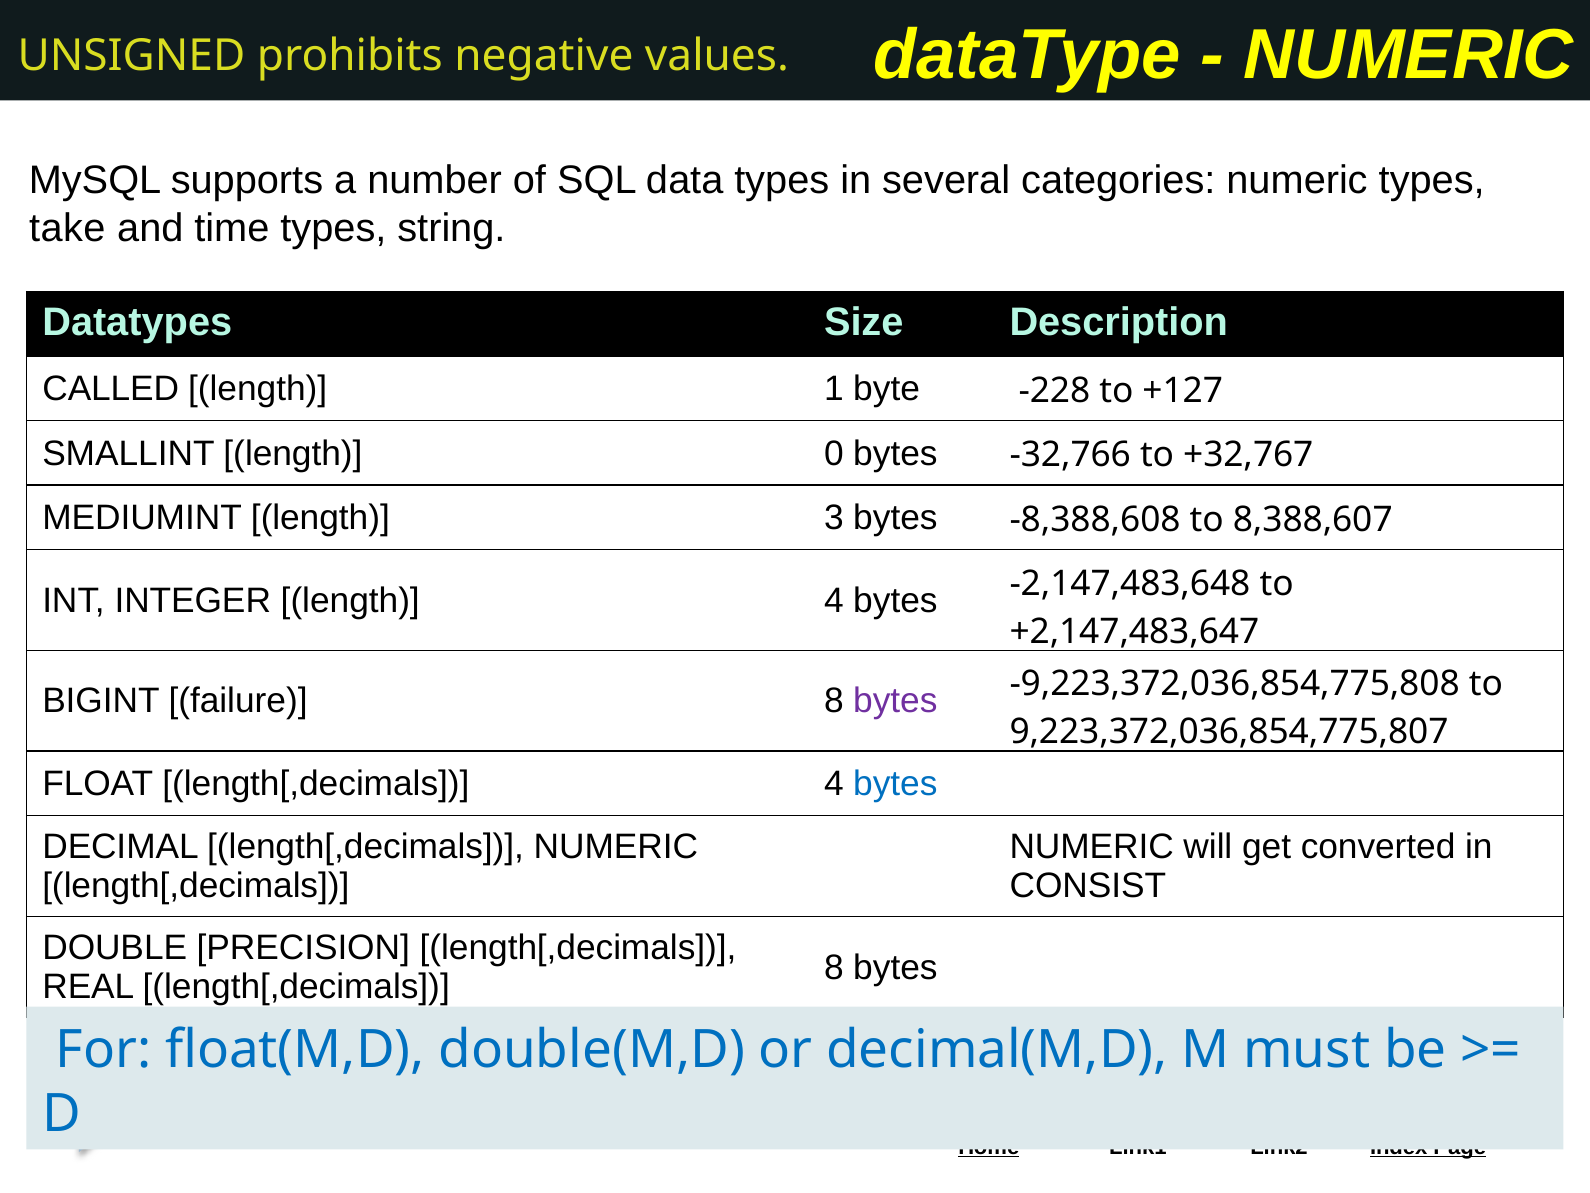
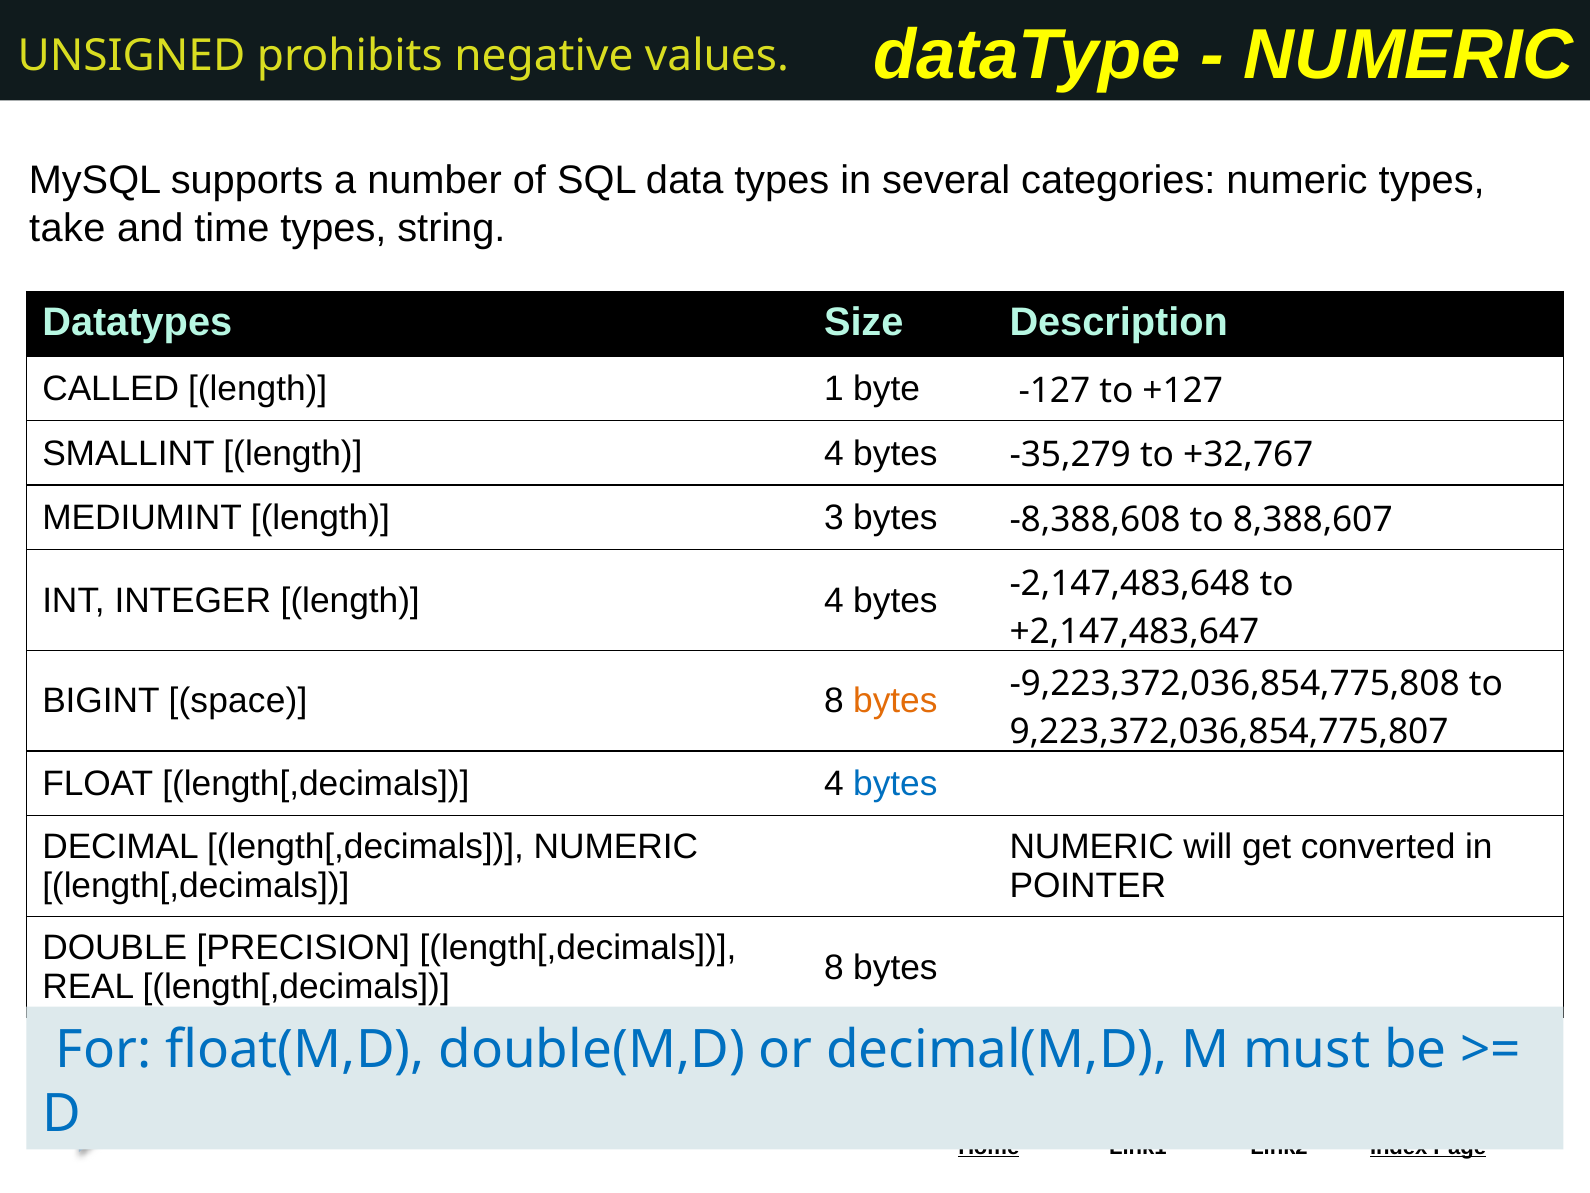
-228: -228 -> -127 (1054, 390)
SMALLINT length 0: 0 -> 4 (834, 453)
-32,766: -32,766 -> -35,279 (1070, 455)
failure: failure -> space (238, 701)
bytes colour: purple -> orange (895, 701)
CONSIST: CONSIST -> POINTER (1088, 886)
